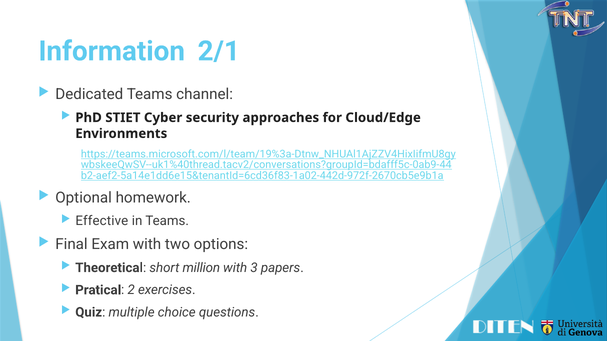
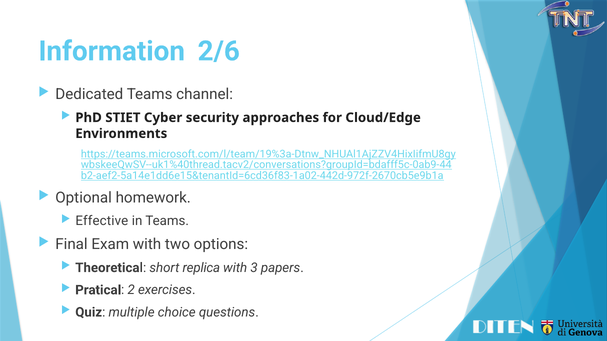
2/1: 2/1 -> 2/6 (219, 51)
million: million -> replica (201, 268)
